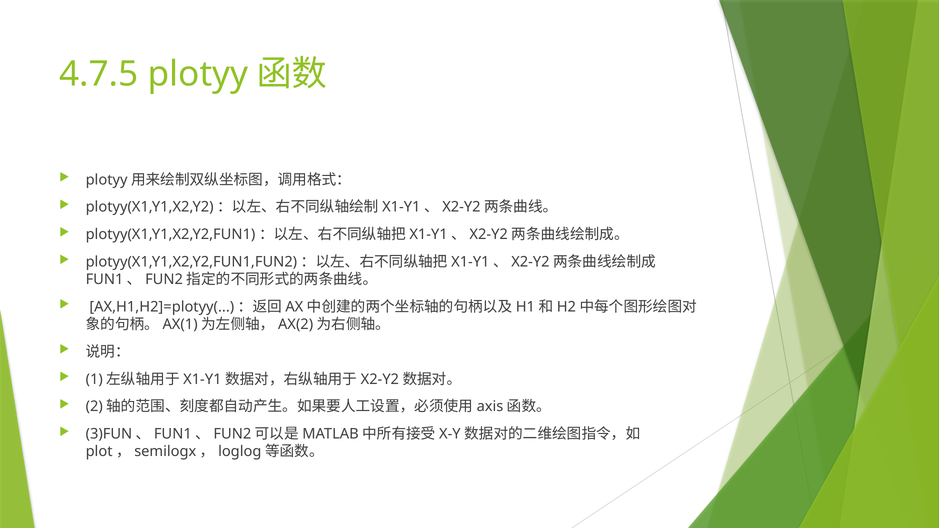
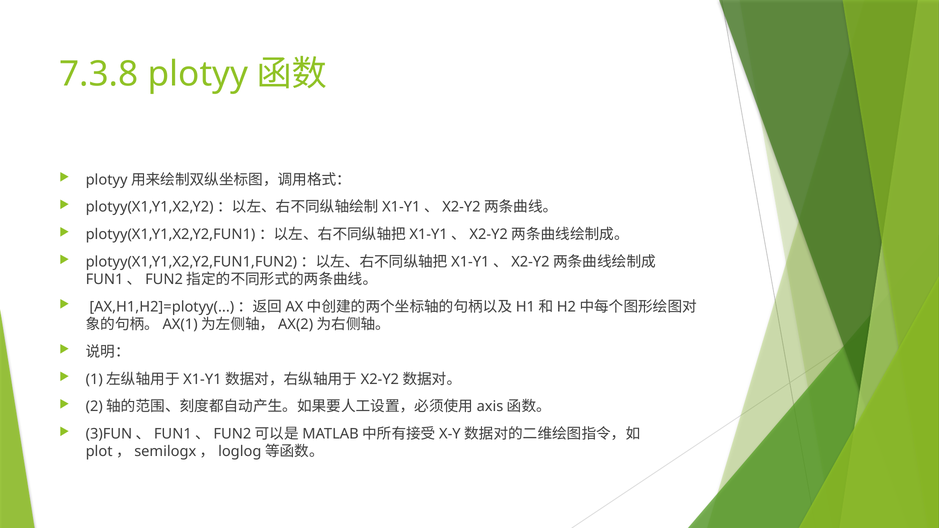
4.7.5: 4.7.5 -> 7.3.8 (99, 74)
